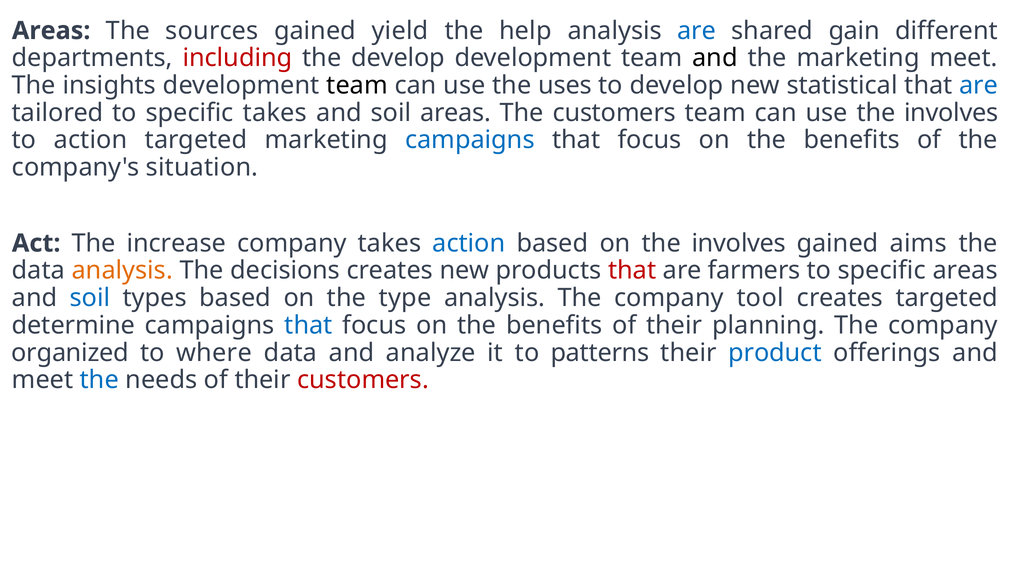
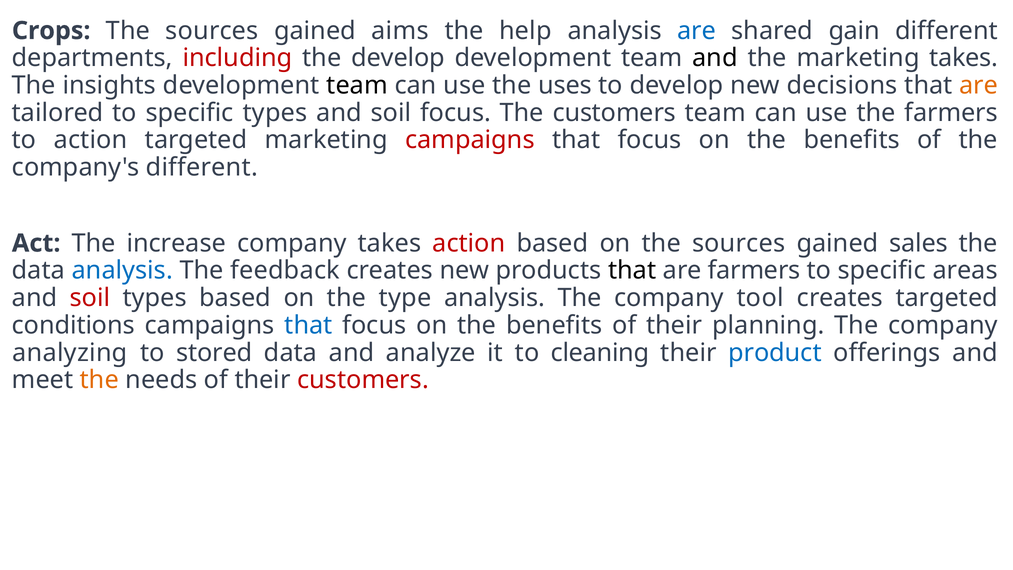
Areas: Areas -> Crops (51, 31)
yield: yield -> aims (400, 31)
marketing meet: meet -> takes (964, 58)
statistical: statistical -> decisions (842, 85)
are colour: blue -> orange (979, 85)
specific takes: takes -> types (275, 113)
soil areas: areas -> focus (456, 113)
use the involves: involves -> farmers (951, 113)
campaigns colour: blue -> red (470, 140)
company's situation: situation -> different (202, 167)
action colour: blue -> red (469, 243)
on the involves: involves -> sources (739, 243)
aims: aims -> sales (919, 243)
analysis colour: orange -> blue (122, 271)
decisions: decisions -> feedback (285, 271)
that colour: red -> black (632, 271)
soil colour: blue -> red (90, 298)
determine: determine -> conditions (73, 325)
organized: organized -> analyzing (70, 353)
where: where -> stored (214, 353)
patterns: patterns -> cleaning (600, 353)
the colour: blue -> orange (99, 380)
